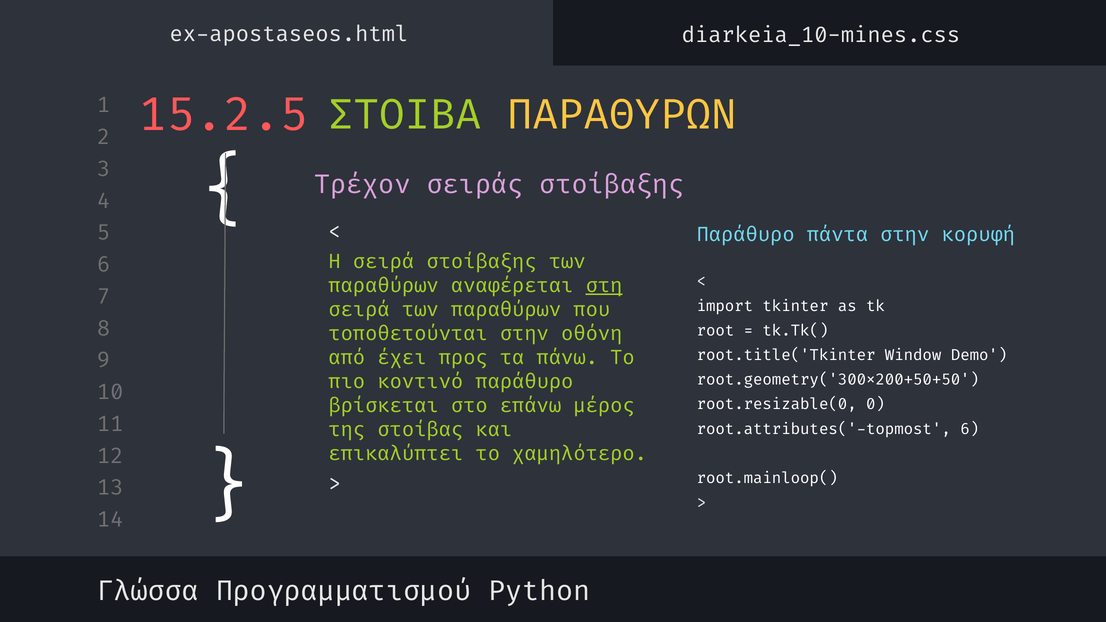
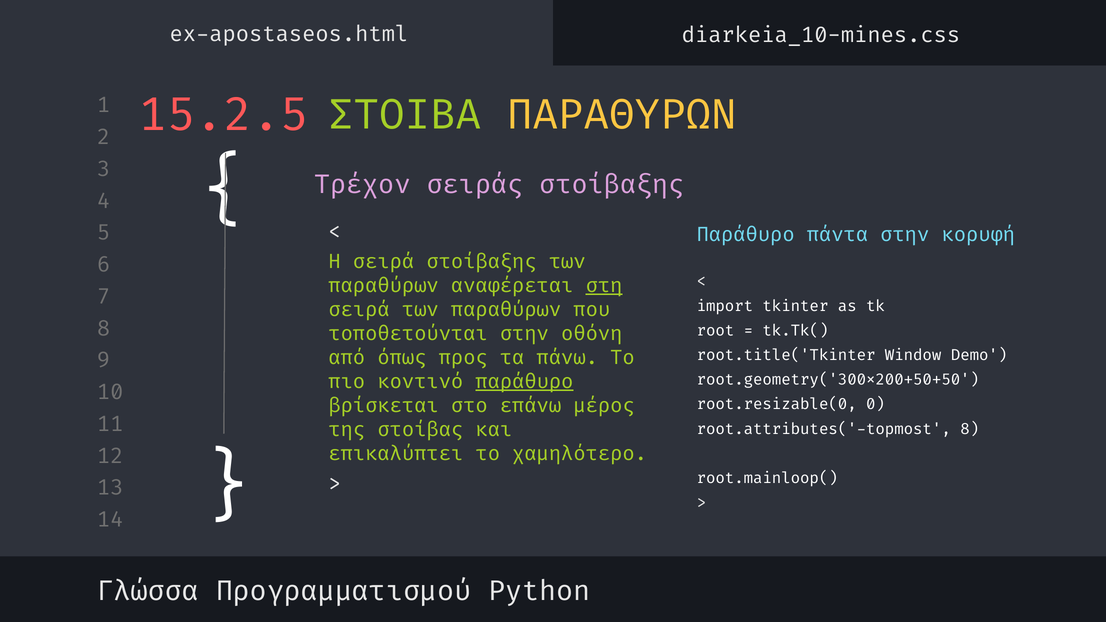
έχει: έχει -> όπως (402, 358)
παράθυρο underline: none -> present (524, 382)
root.attributes('-topmost 6: 6 -> 8 (970, 429)
